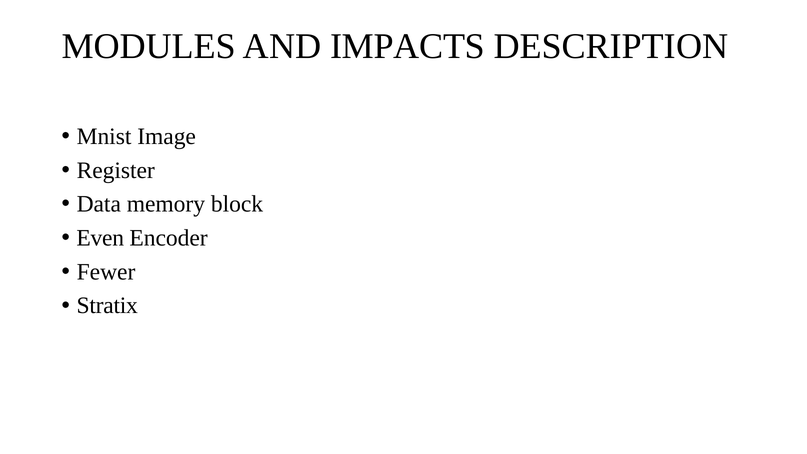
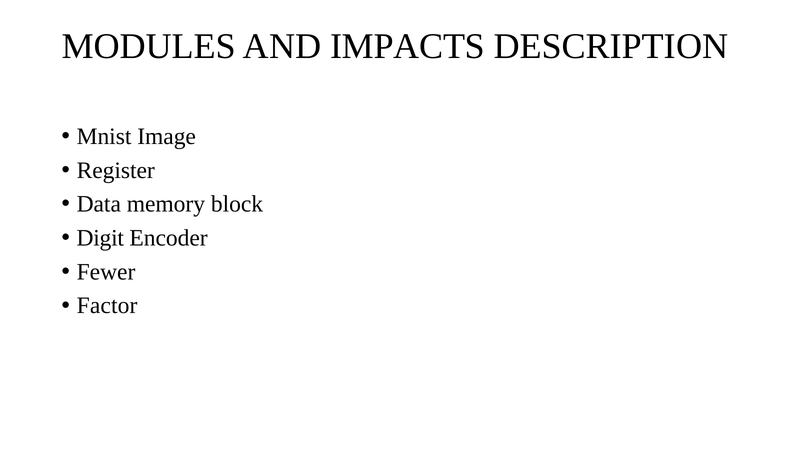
Even: Even -> Digit (100, 238)
Stratix: Stratix -> Factor (107, 306)
